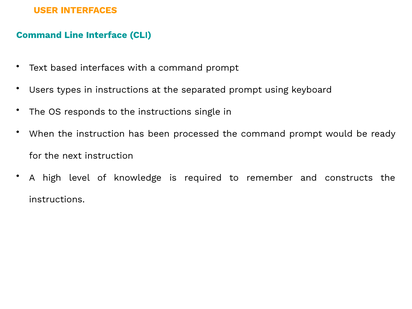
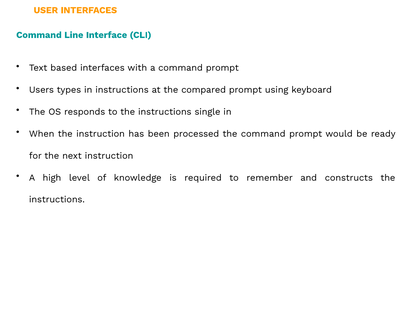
separated: separated -> compared (204, 90)
